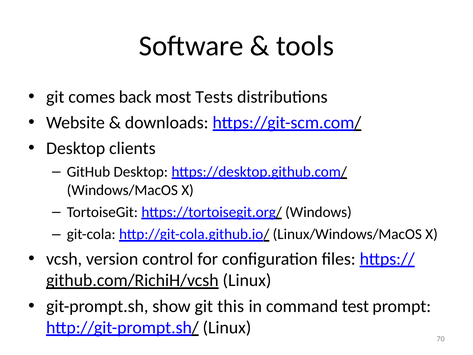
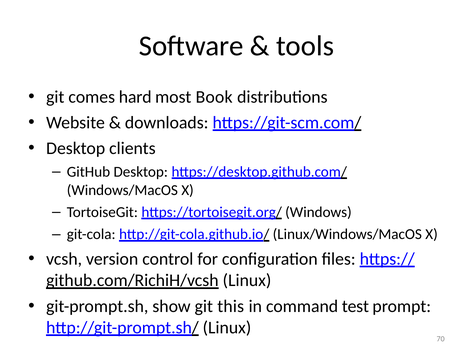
back: back -> hard (135, 97)
Tests: Tests -> Book (214, 97)
